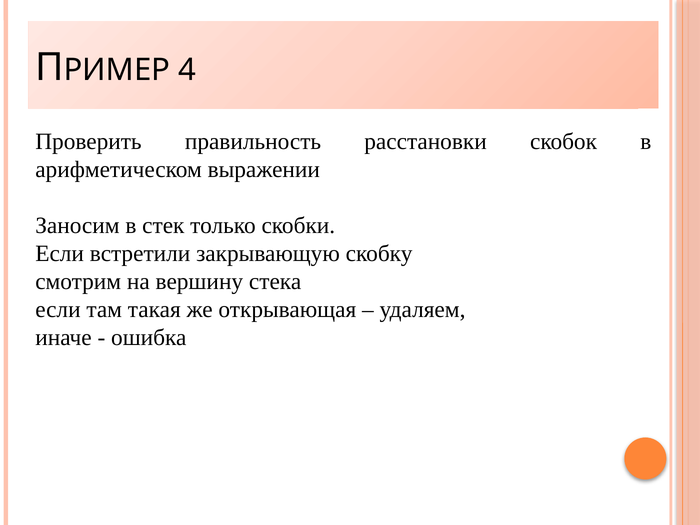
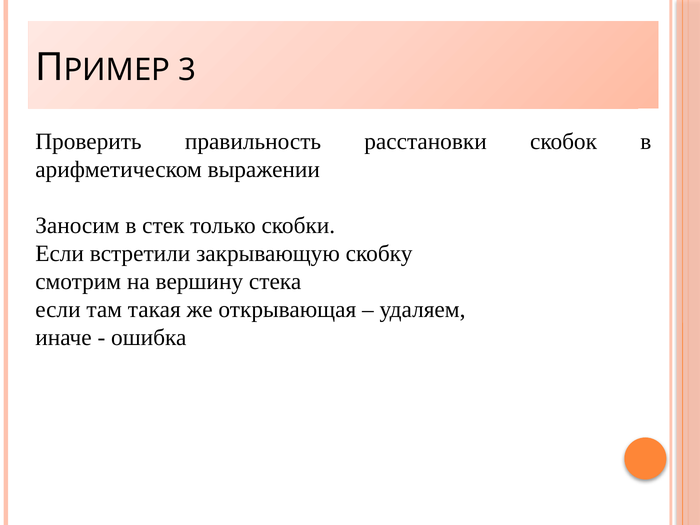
4: 4 -> 3 (187, 70)
